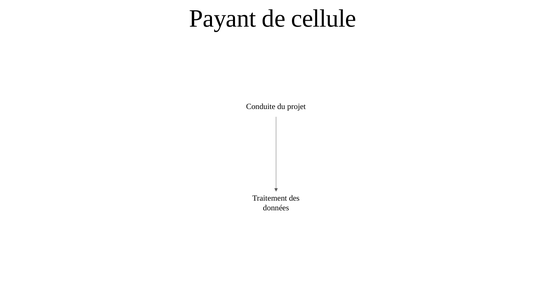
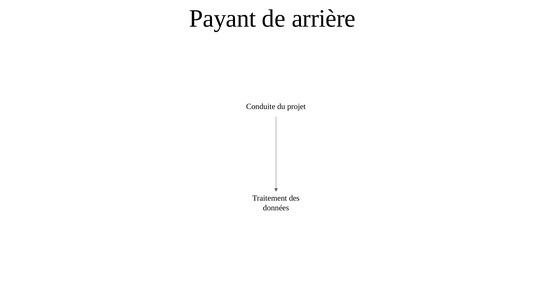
cellule: cellule -> arrière (324, 19)
